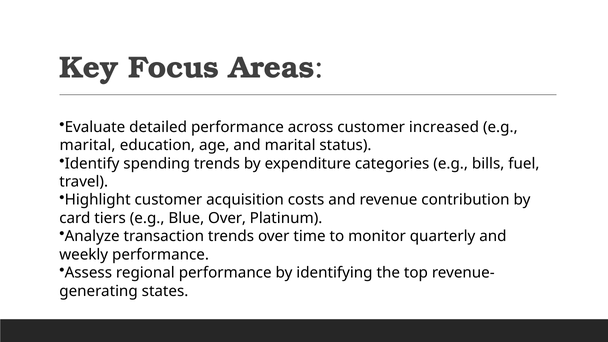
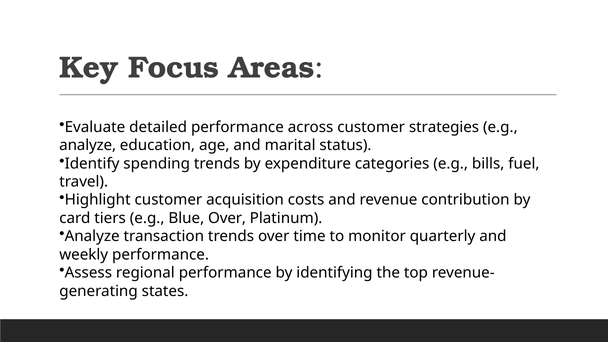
increased: increased -> strategies (444, 127)
marital: marital -> analyze (88, 145)
